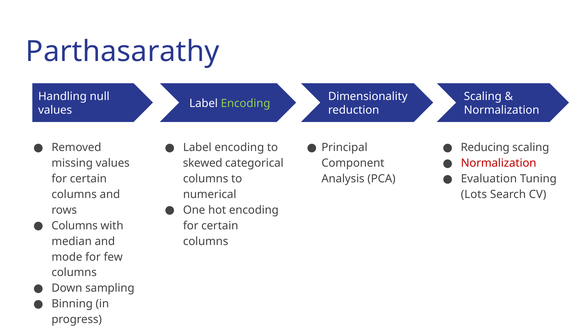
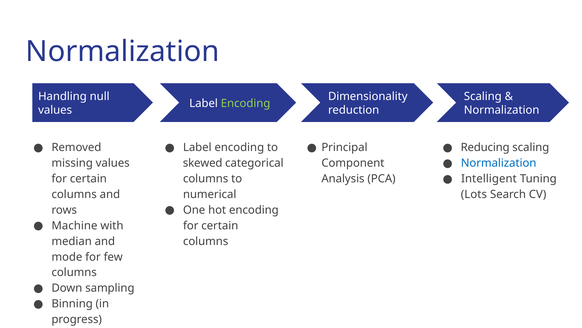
Parthasarathy: Parthasarathy -> Normalization (123, 51)
Normalization colour: red -> blue (499, 163)
Evaluation: Evaluation -> Intelligent (489, 178)
Columns: Columns -> Machine (74, 225)
